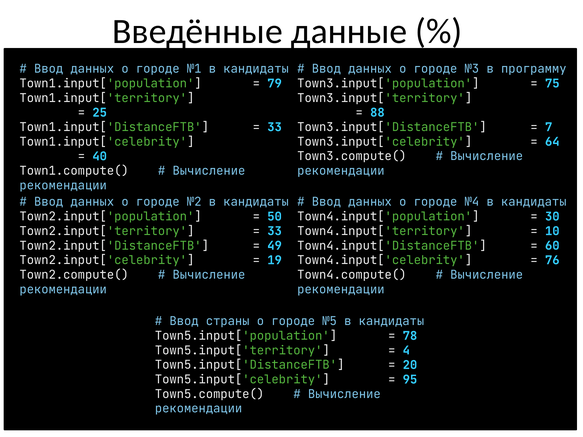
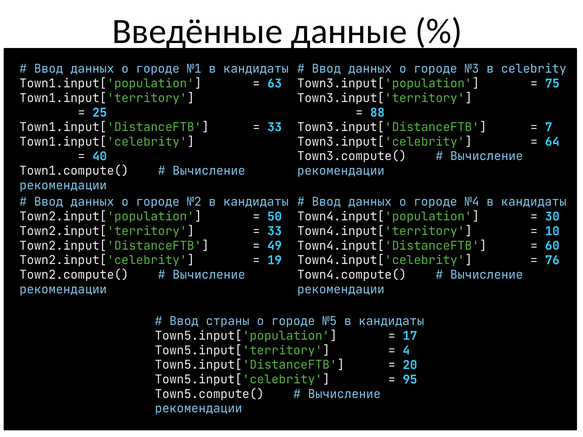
программу: программу -> celebrity (534, 69)
79: 79 -> 63 (275, 84)
78: 78 -> 17 (410, 336)
